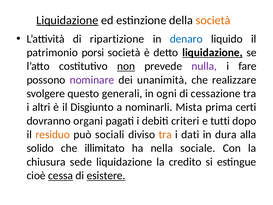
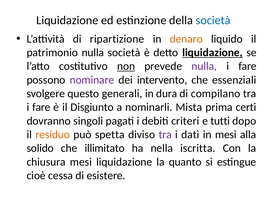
Liquidazione underline: present -> none (67, 20)
società colour: orange -> blue (213, 20)
denaro colour: blue -> orange (186, 39)
patrimonio porsi: porsi -> nulla (93, 52)
unanimità: unanimità -> intervento (162, 80)
realizzare: realizzare -> essenziali (234, 80)
ogni: ogni -> dura (167, 93)
cessazione: cessazione -> compilano (216, 93)
altri: altri -> fare (41, 107)
organi: organi -> singoli (88, 121)
sociali: sociali -> spetta (110, 134)
tra colour: orange -> purple (165, 134)
in dura: dura -> mesi (226, 134)
sociale: sociale -> iscritta (198, 148)
chiusura sede: sede -> mesi (81, 162)
credito: credito -> quanto (185, 162)
cessa underline: present -> none (61, 175)
esistere underline: present -> none (106, 175)
